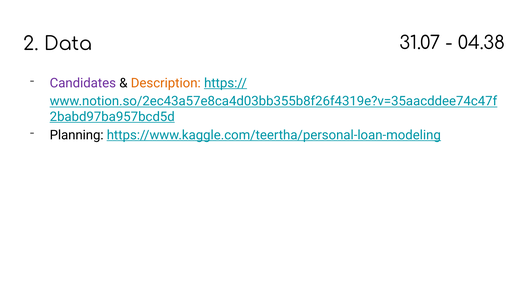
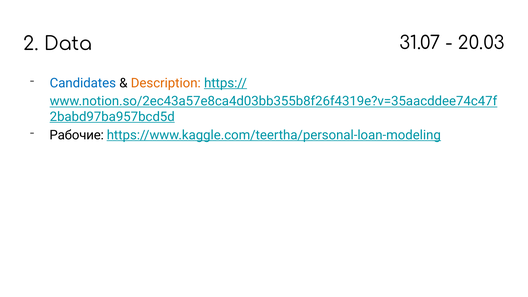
04.38: 04.38 -> 20.03 (481, 43)
Candidates colour: purple -> blue (83, 83)
Planning: Planning -> Рабочие (77, 135)
